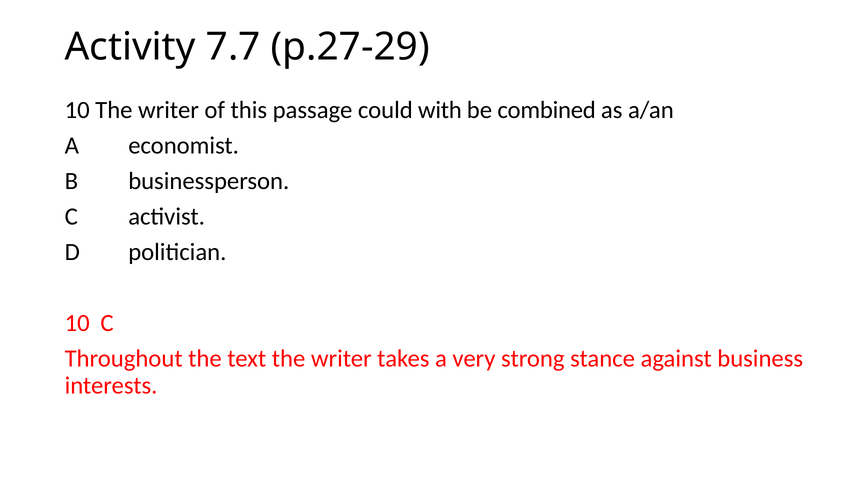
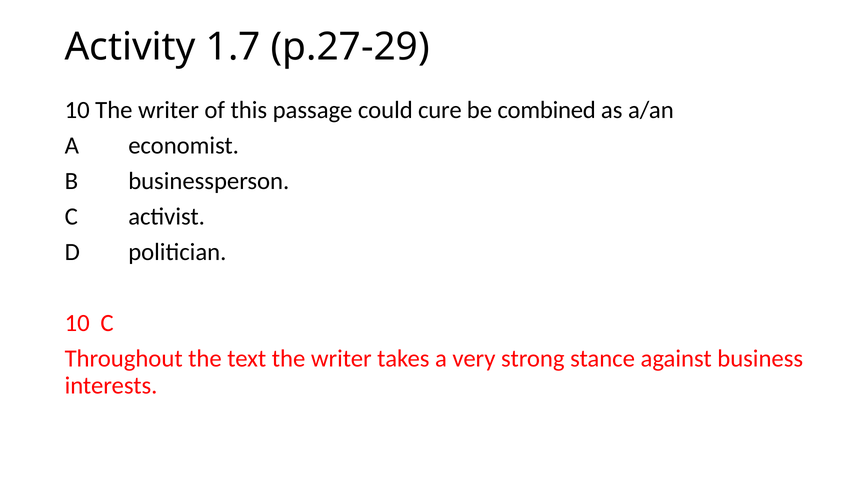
7.7: 7.7 -> 1.7 (233, 47)
with: with -> cure (440, 110)
